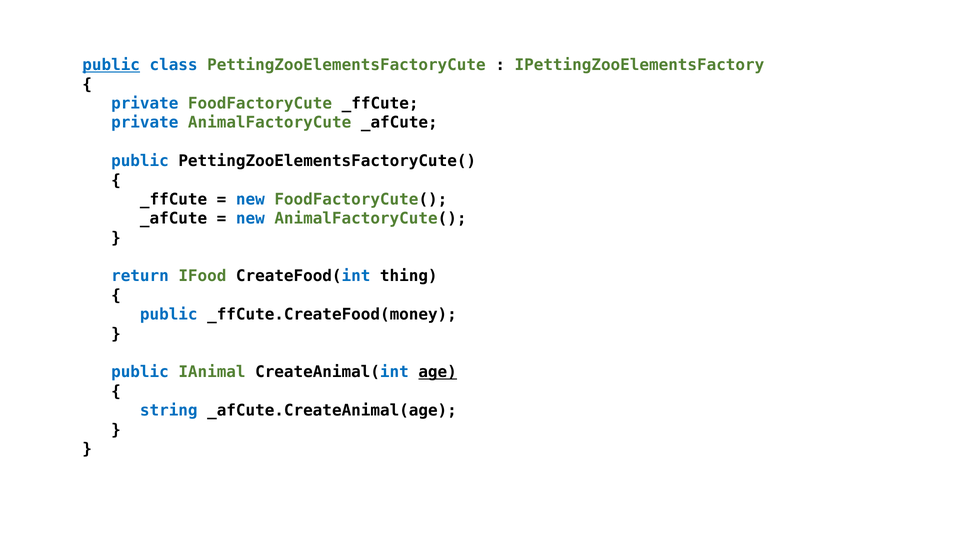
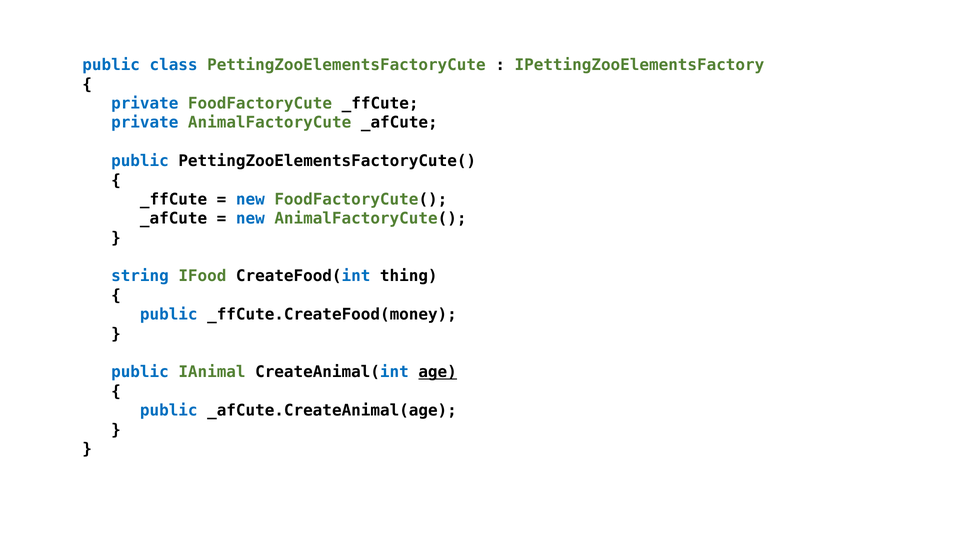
public underline: present -> none (111, 65)
return: return -> string (140, 276)
string: string -> public (169, 411)
